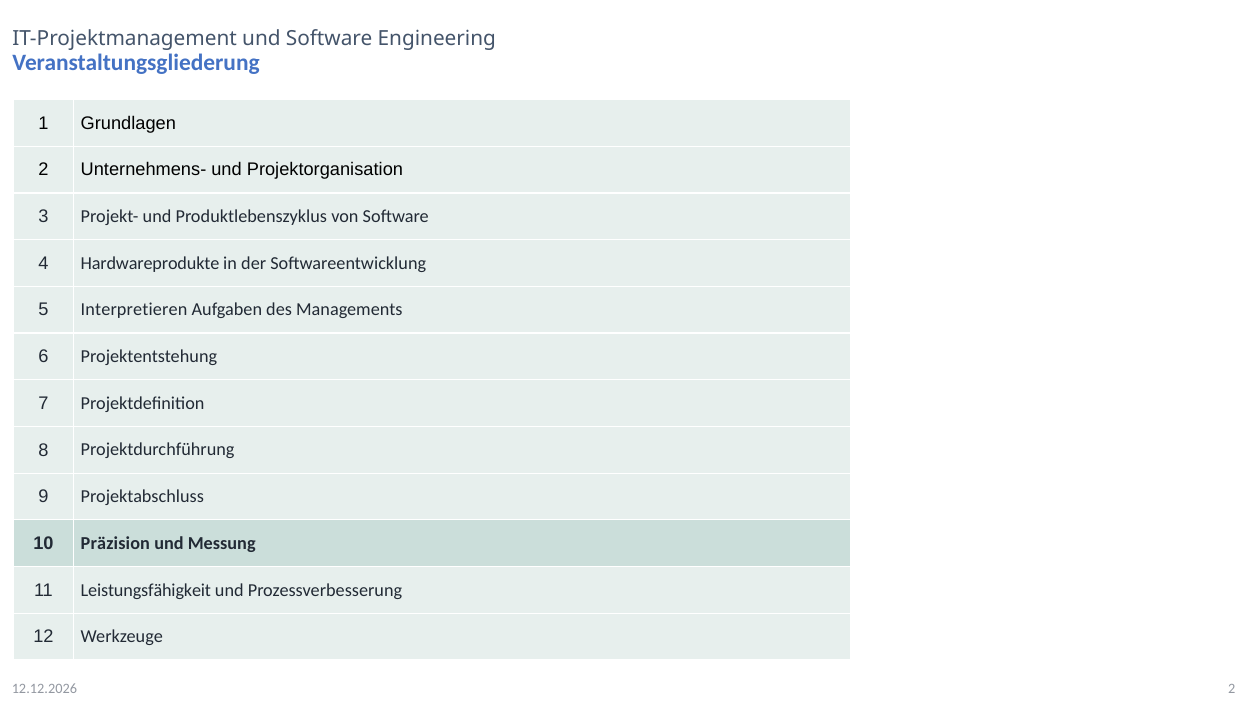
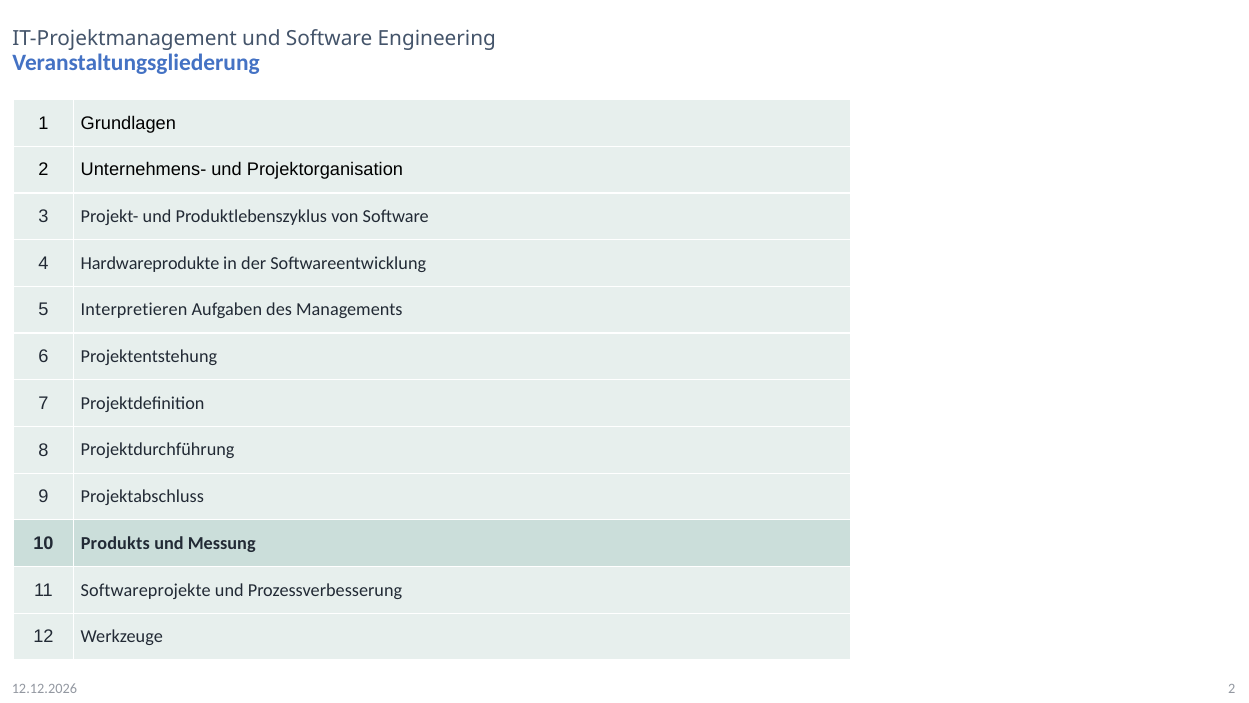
Präzision: Präzision -> Produkts (115, 543)
Leistungsfähigkeit: Leistungsfähigkeit -> Softwareprojekte (146, 590)
